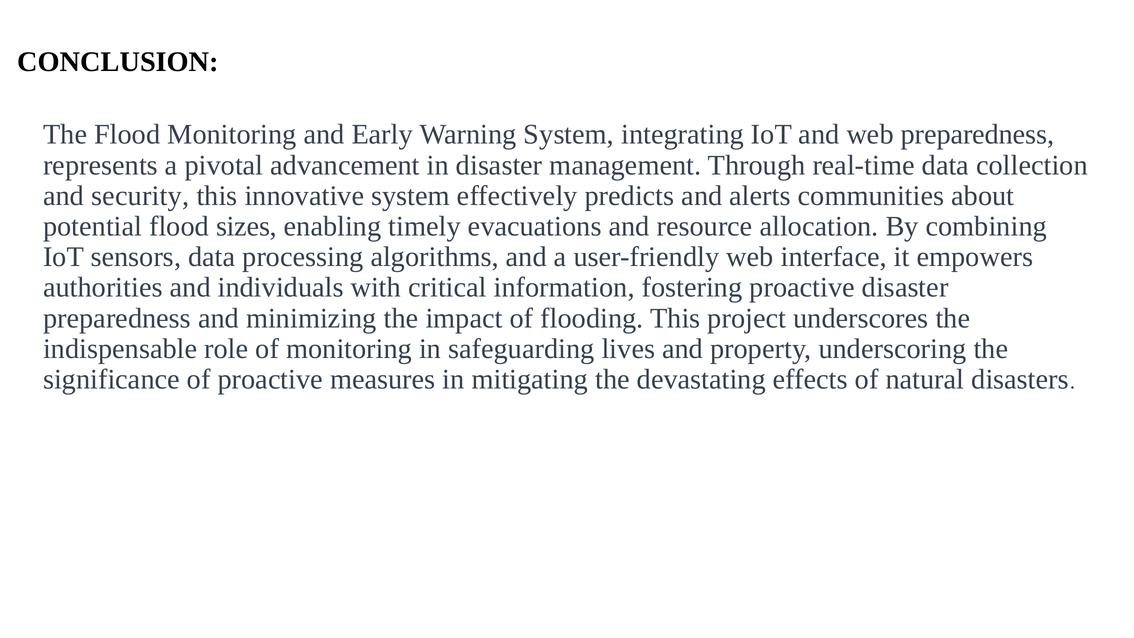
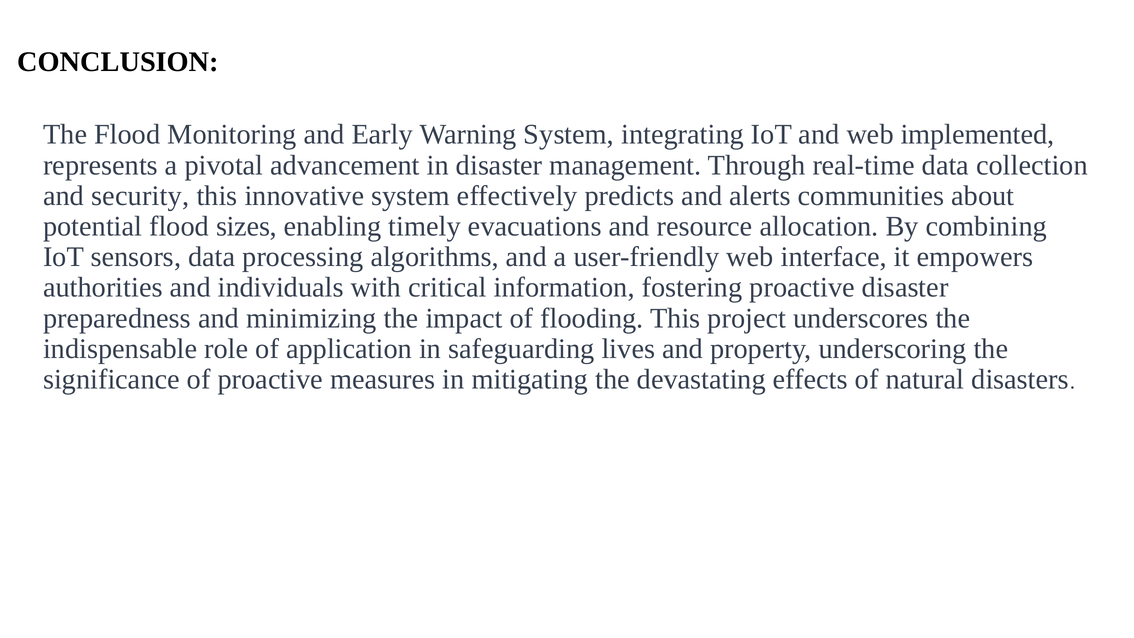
web preparedness: preparedness -> implemented (978, 135)
of monitoring: monitoring -> application (349, 349)
